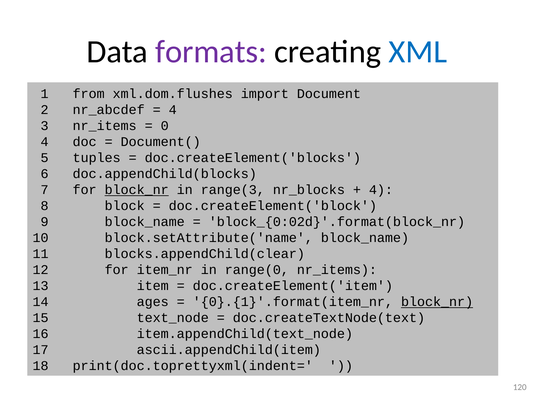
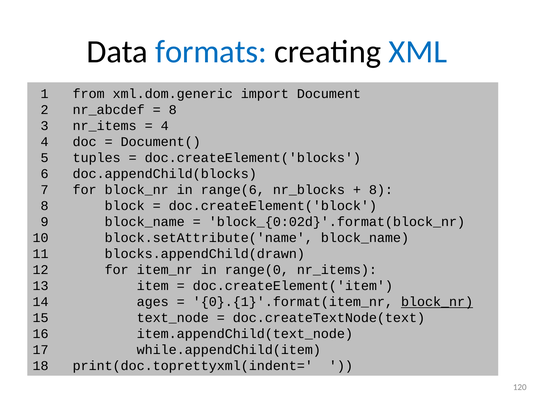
formats colour: purple -> blue (211, 52)
xml.dom.flushes: xml.dom.flushes -> xml.dom.generic (173, 94)
4: 4 -> 8 (173, 110)
0: 0 -> 4 (165, 126)
block_nr underline: present -> none (137, 190)
range(3: range(3 -> range(6 (233, 190)
4: 4 -> 8 (381, 190)
blocks.appendChild(clear: blocks.appendChild(clear -> blocks.appendChild(drawn (205, 254)
ascii.appendChild(item: ascii.appendChild(item -> while.appendChild(item (229, 350)
